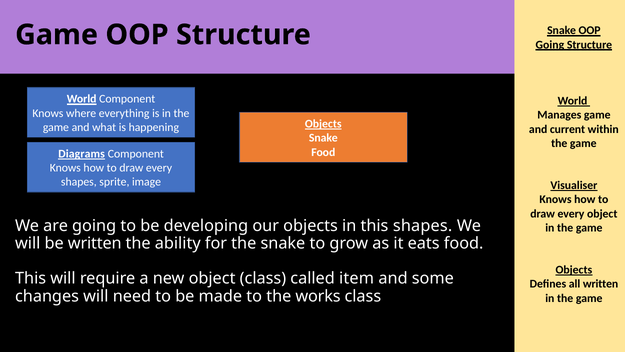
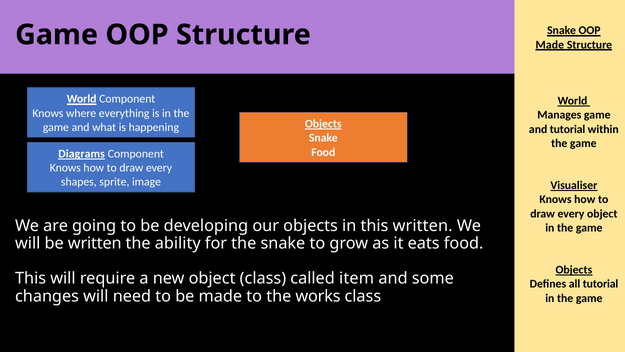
Going: Going -> Made (550, 45)
and current: current -> tutorial (568, 129)
this shapes: shapes -> written (423, 226)
written: written -> tutorial (601, 284)
